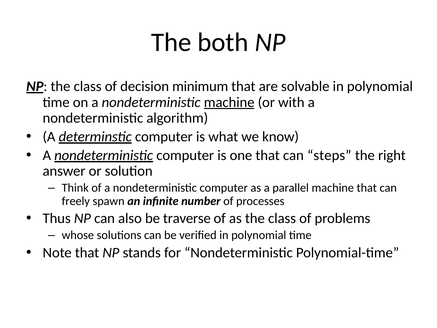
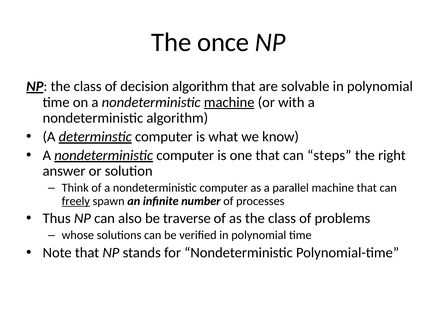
both: both -> once (223, 42)
decision minimum: minimum -> algorithm (200, 86)
freely underline: none -> present (76, 201)
